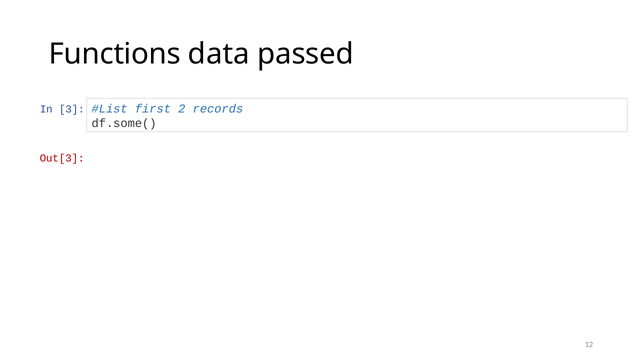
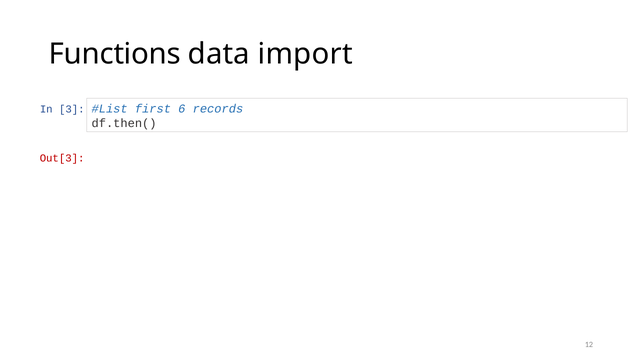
passed: passed -> import (305, 54)
2: 2 -> 6 (182, 109)
df.some(: df.some( -> df.then( (124, 123)
